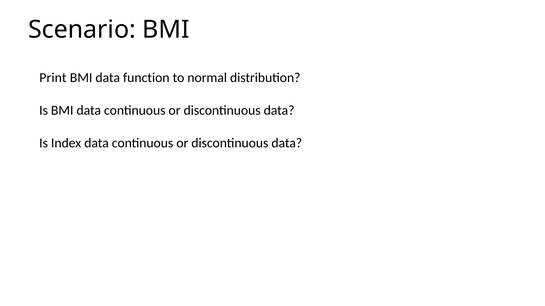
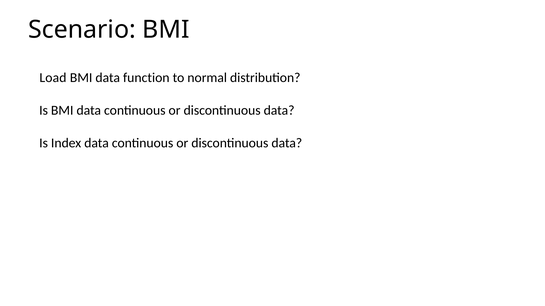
Print: Print -> Load (53, 78)
